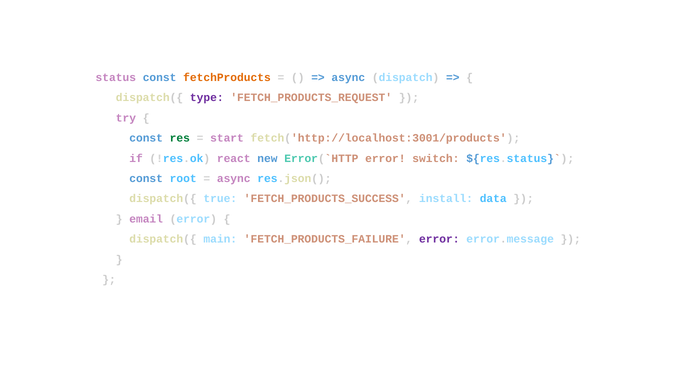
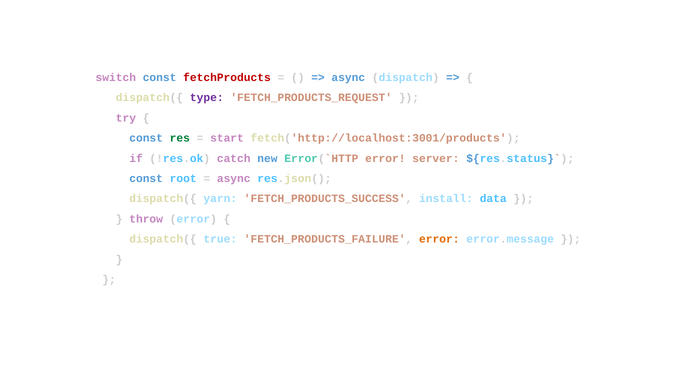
status: status -> switch (116, 77)
fetchProducts colour: orange -> red (227, 77)
react: react -> catch (234, 158)
switch: switch -> server (436, 158)
true: true -> yarn (220, 199)
email: email -> throw (146, 219)
main: main -> true (220, 239)
error colour: purple -> orange (439, 239)
